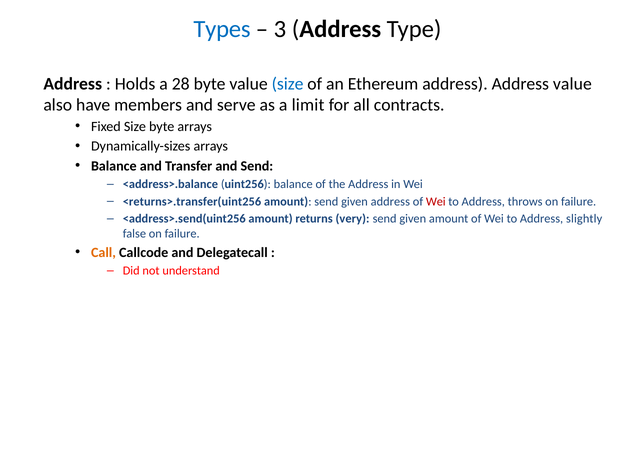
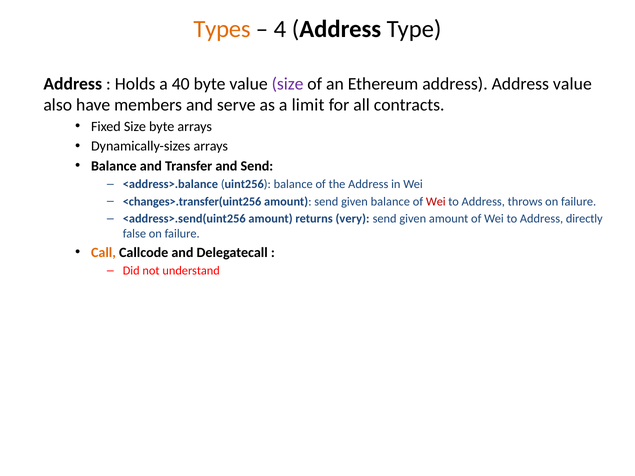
Types colour: blue -> orange (222, 29)
3: 3 -> 4 (280, 29)
28: 28 -> 40 (181, 84)
size colour: blue -> purple (288, 84)
<returns>.transfer(uint256: <returns>.transfer(uint256 -> <changes>.transfer(uint256 (192, 202)
given address: address -> balance (390, 202)
slightly: slightly -> directly (584, 219)
